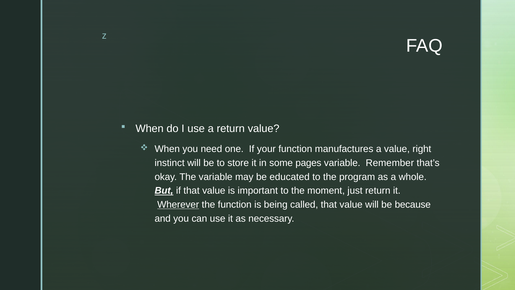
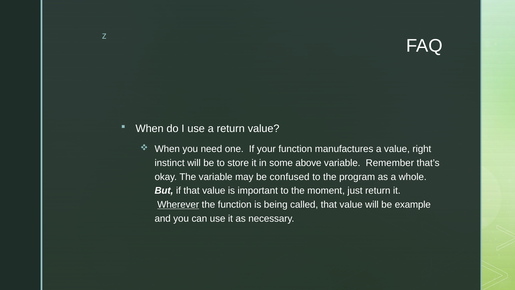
pages: pages -> above (308, 163)
educated: educated -> confused (290, 177)
But underline: present -> none (164, 191)
because: because -> example (413, 204)
